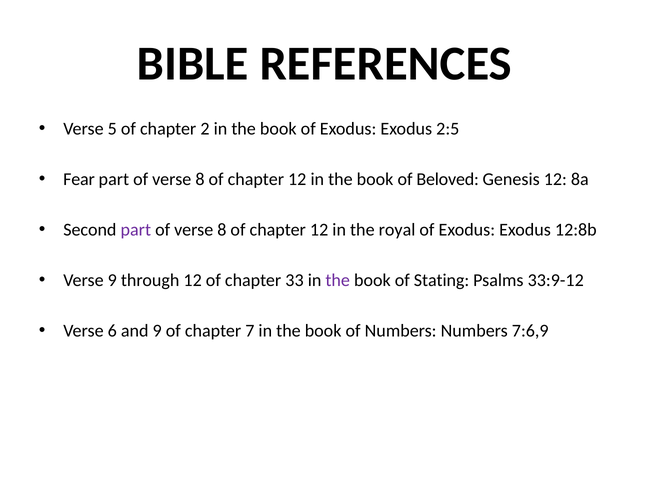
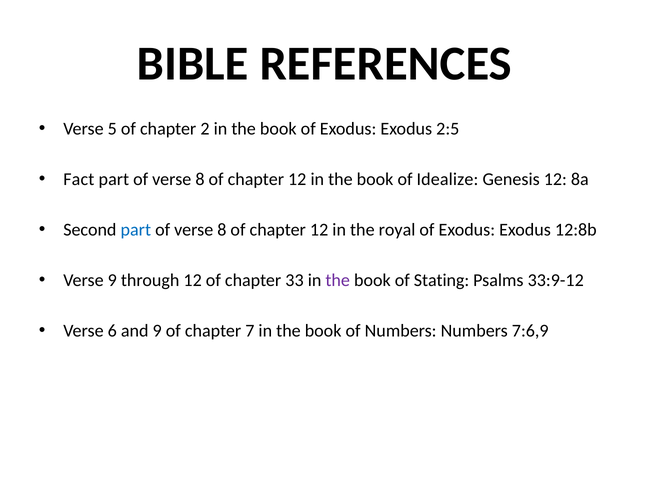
Fear: Fear -> Fact (79, 179)
Beloved: Beloved -> Idealize (447, 179)
part colour: purple -> blue (136, 230)
